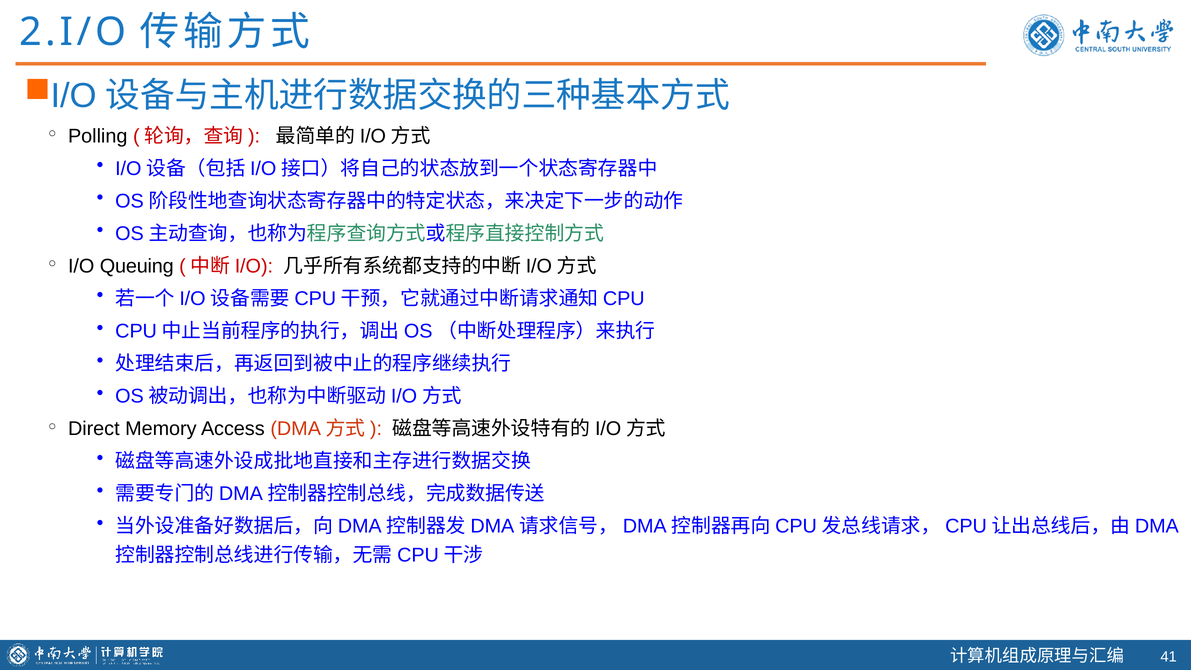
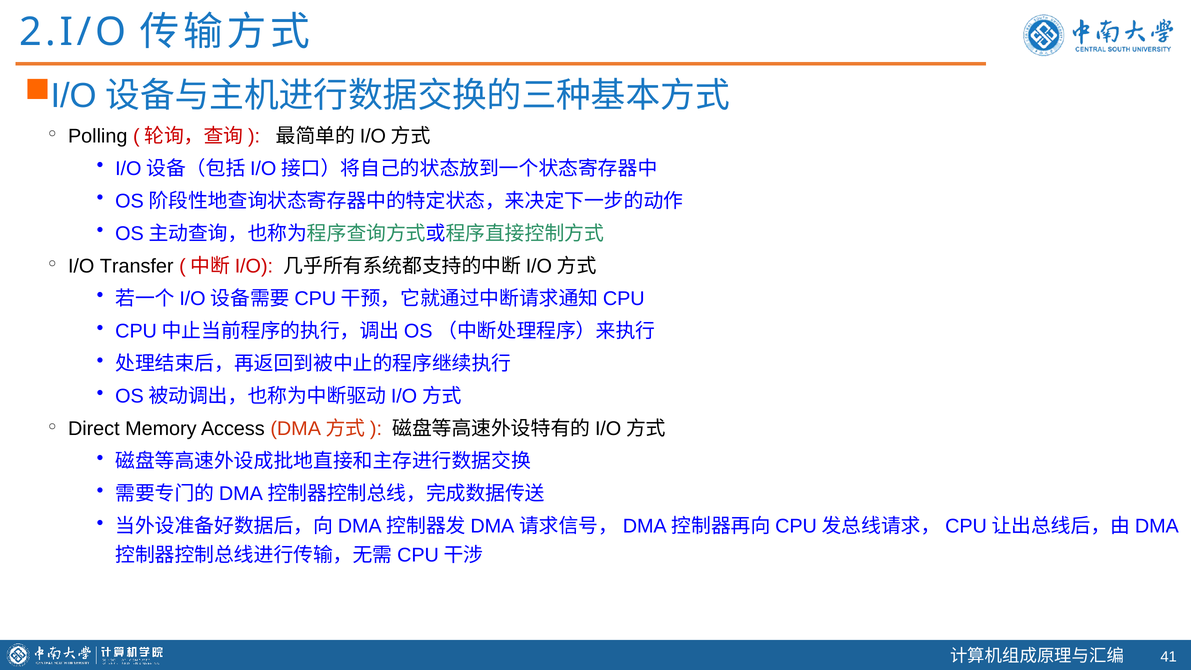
Queuing: Queuing -> Transfer (137, 266)
